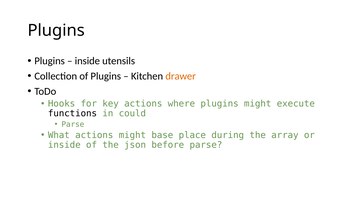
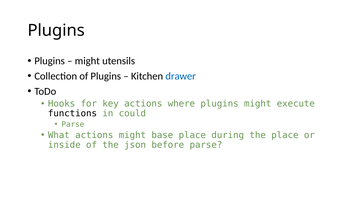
inside: inside -> might (87, 61)
drawer colour: orange -> blue (181, 76)
the array: array -> place (285, 135)
